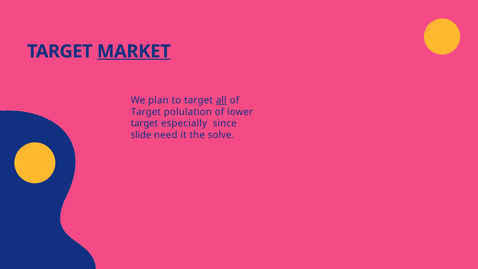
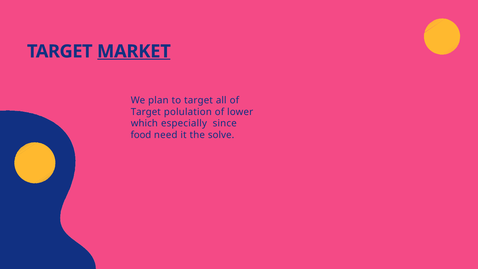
all underline: present -> none (221, 100)
target: target -> which (144, 123)
slide: slide -> food (141, 135)
